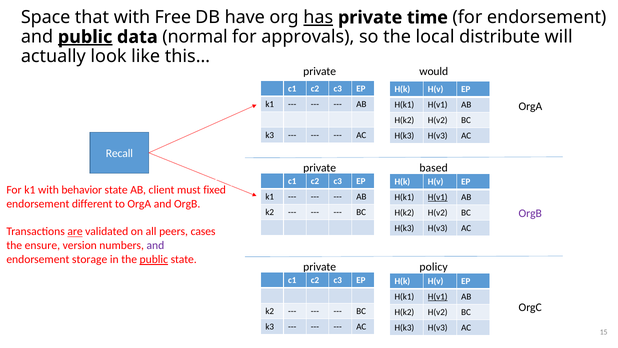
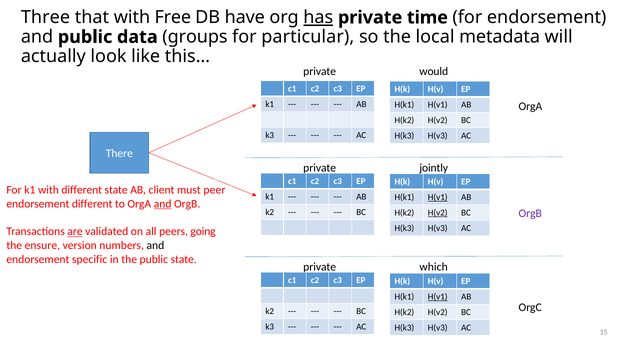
Space: Space -> Three (46, 17)
public underline: present -> none (85, 37)
normal: normal -> groups (195, 37)
approvals: approvals -> particular (308, 37)
distribute: distribute -> metadata (500, 37)
Recall: Recall -> There (119, 153)
based: based -> jointly (434, 168)
with behavior: behavior -> different (82, 190)
fixed: fixed -> peer (214, 190)
and underline: none -> present (163, 204)
H(v2 underline: none -> present (438, 213)
cases: cases -> going (203, 231)
and colour: purple -> black (155, 245)
storage: storage -> specific (90, 259)
public underline: present -> none (154, 259)
policy: policy -> which (434, 267)
